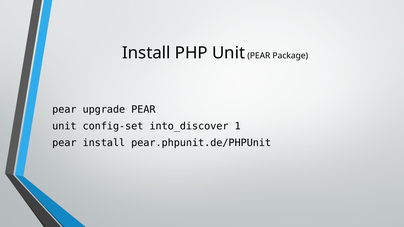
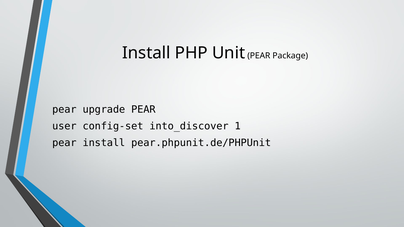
unit: unit -> user (64, 126)
